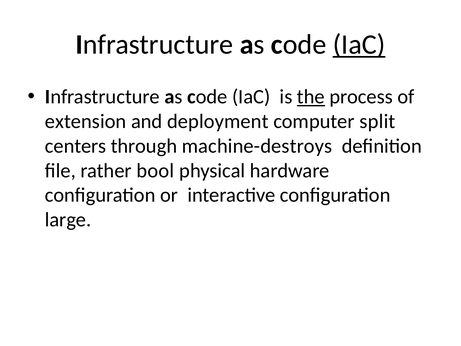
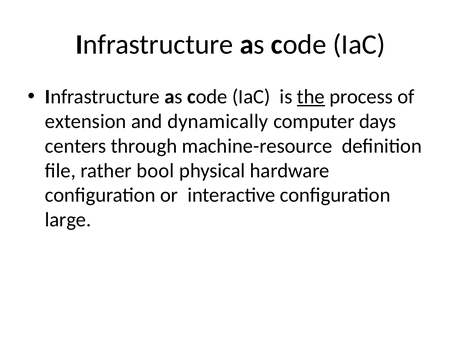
IaC underline: present -> none (359, 45)
deployment: deployment -> dynamically (218, 121)
split: split -> days (378, 121)
machine-destroys: machine-destroys -> machine-resource (257, 146)
